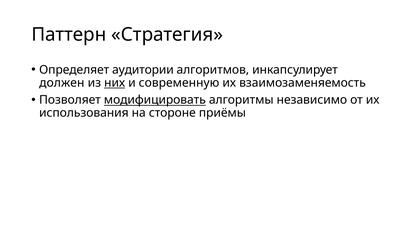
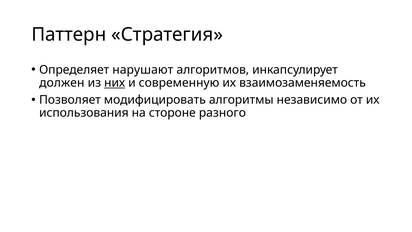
аудитории: аудитории -> нарушают (143, 70)
модифицировать underline: present -> none (155, 100)
приёмы: приёмы -> разного (222, 113)
